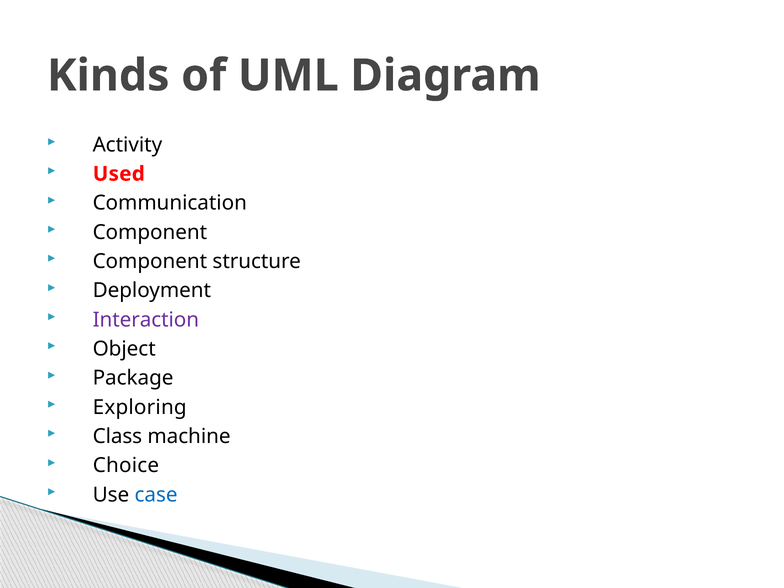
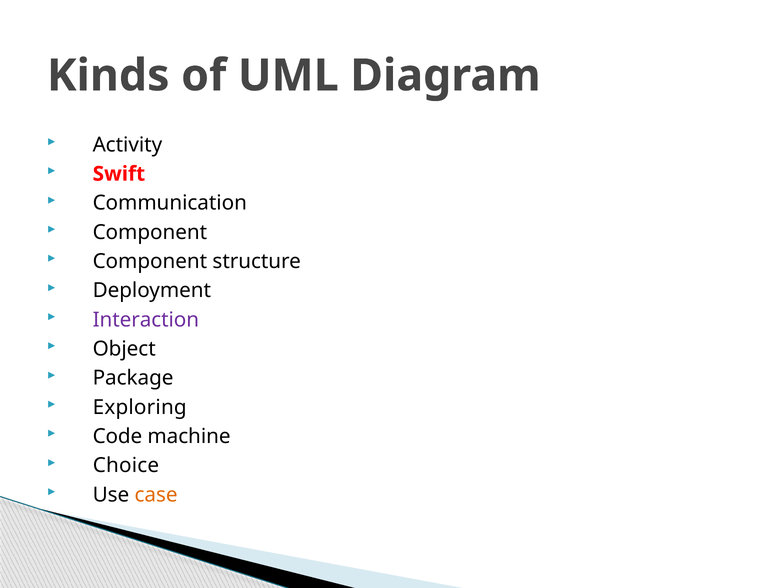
Used: Used -> Swift (119, 174)
Class: Class -> Code (117, 436)
case colour: blue -> orange (156, 495)
